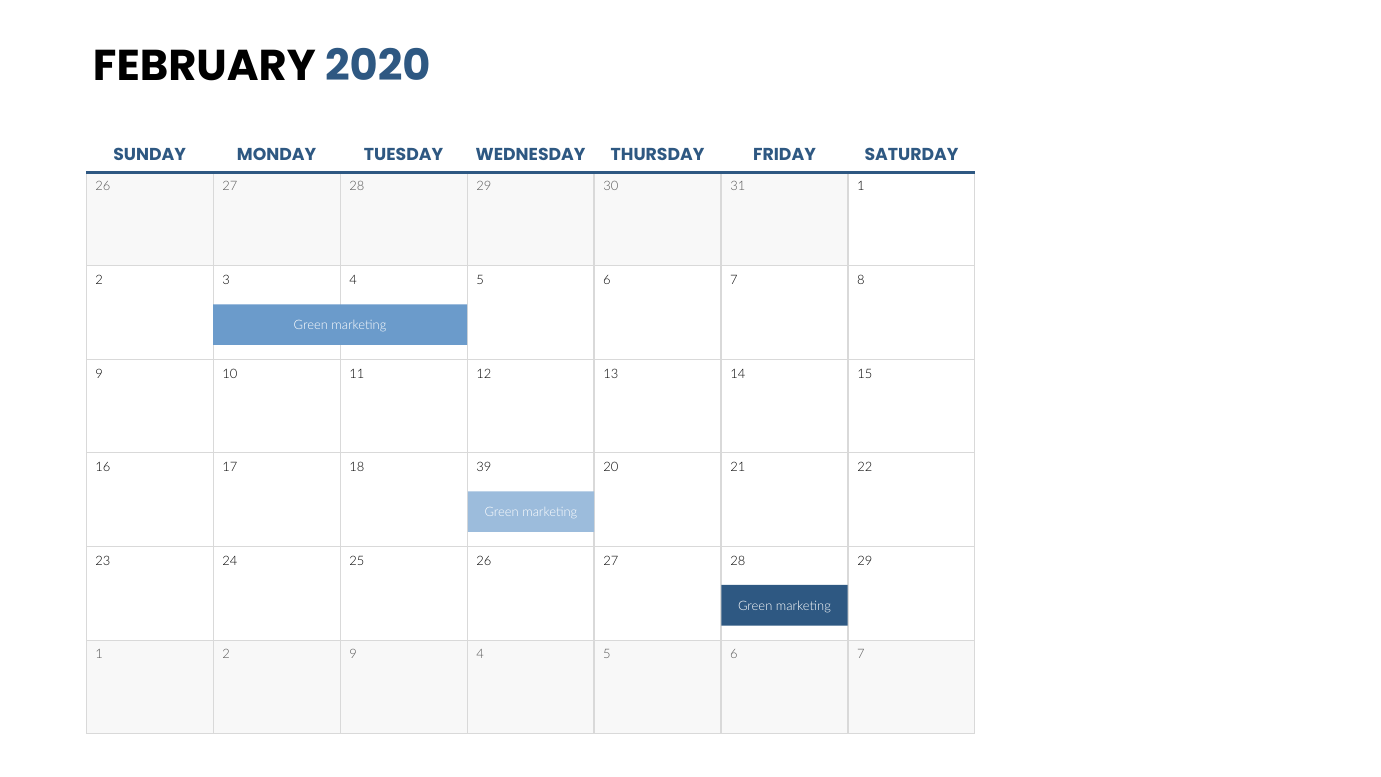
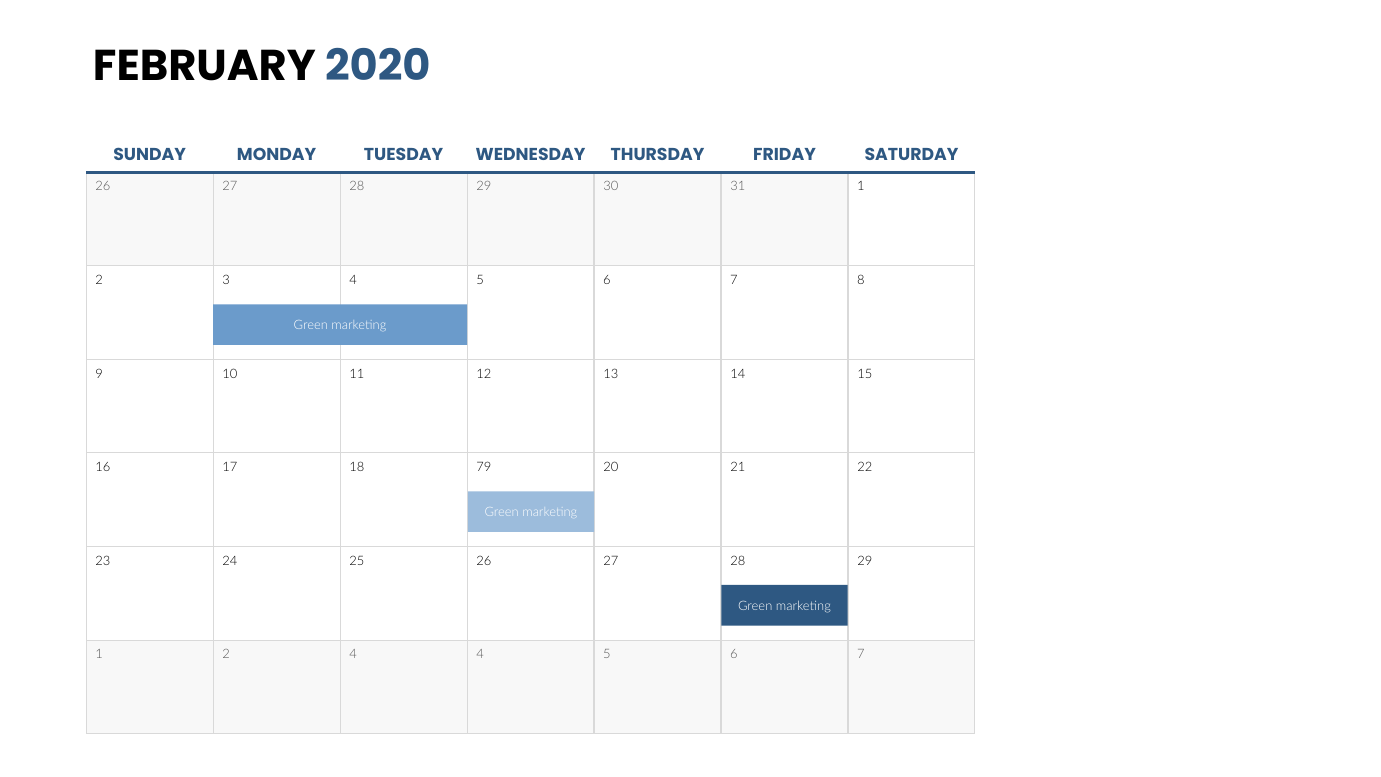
39: 39 -> 79 (484, 467)
2 9: 9 -> 4 (353, 655)
